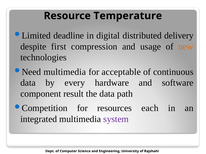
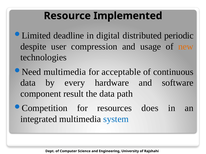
Temperature: Temperature -> Implemented (128, 16)
delivery: delivery -> periodic (179, 36)
first: first -> user (59, 47)
each: each -> does (150, 108)
system colour: purple -> blue (116, 119)
